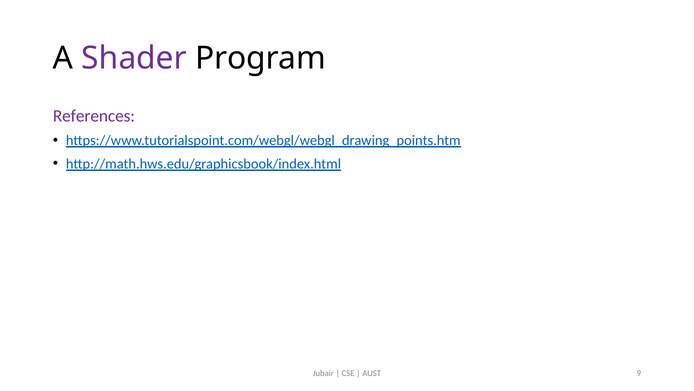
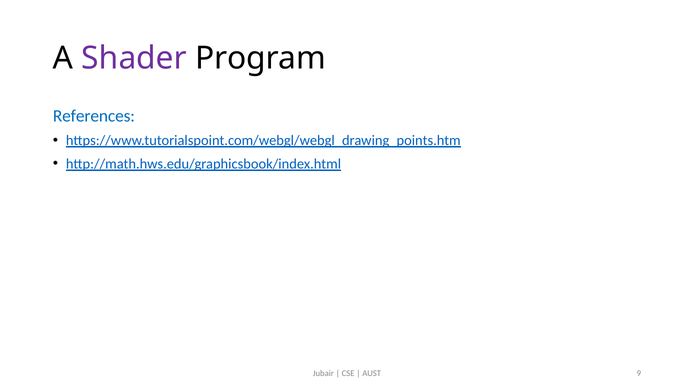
References colour: purple -> blue (94, 116)
